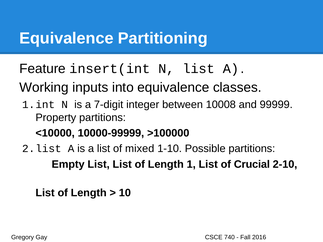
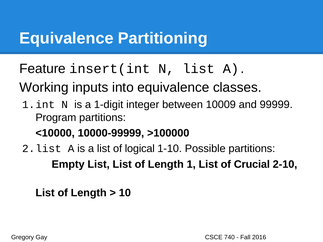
7-digit: 7-digit -> 1-digit (109, 105)
10008: 10008 -> 10009 (221, 105)
Property: Property -> Program (56, 118)
mixed: mixed -> logical (140, 149)
